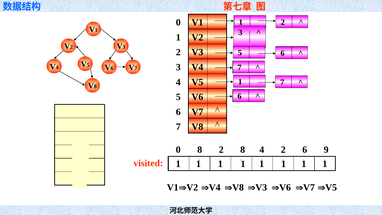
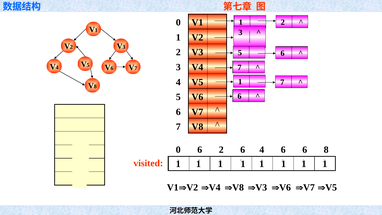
0 8: 8 -> 6 (200, 150)
2 8: 8 -> 6 (243, 150)
4 2: 2 -> 6 (283, 150)
6 9: 9 -> 8 (326, 150)
